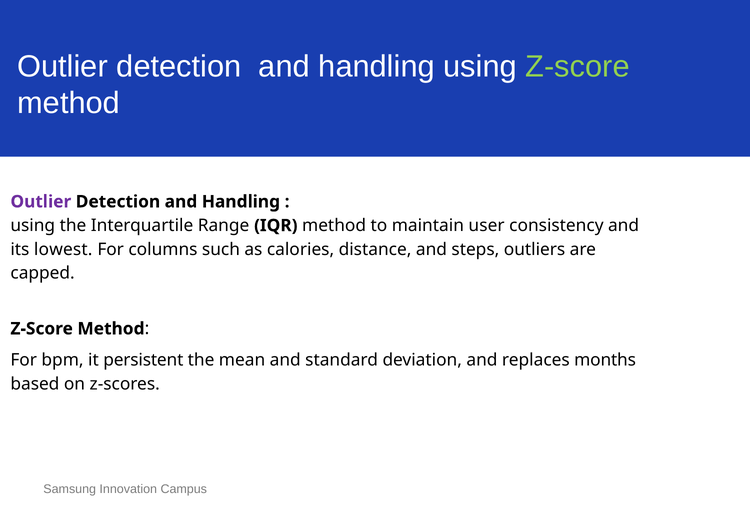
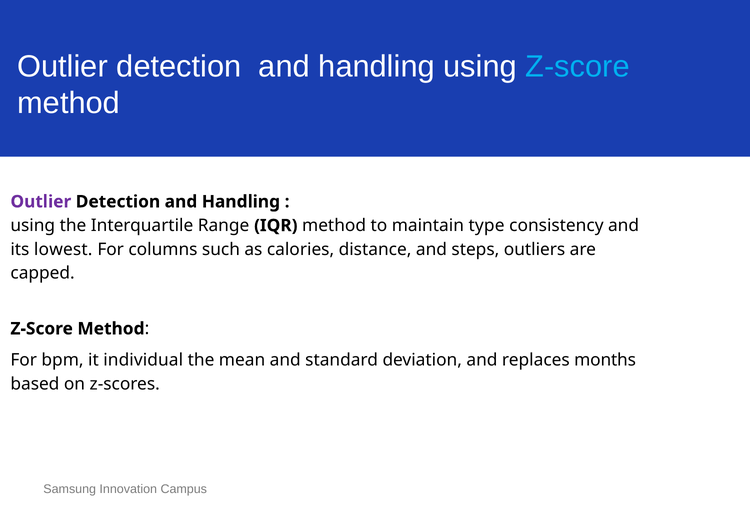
Z-score colour: light green -> light blue (578, 66)
user: user -> type (487, 226)
persistent: persistent -> individual (143, 361)
